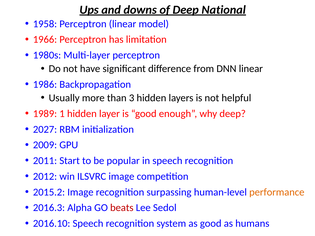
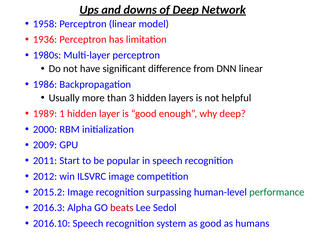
National: National -> Network (224, 10)
1966: 1966 -> 1936 (45, 40)
2027: 2027 -> 2000 (45, 129)
performance colour: orange -> green (277, 192)
